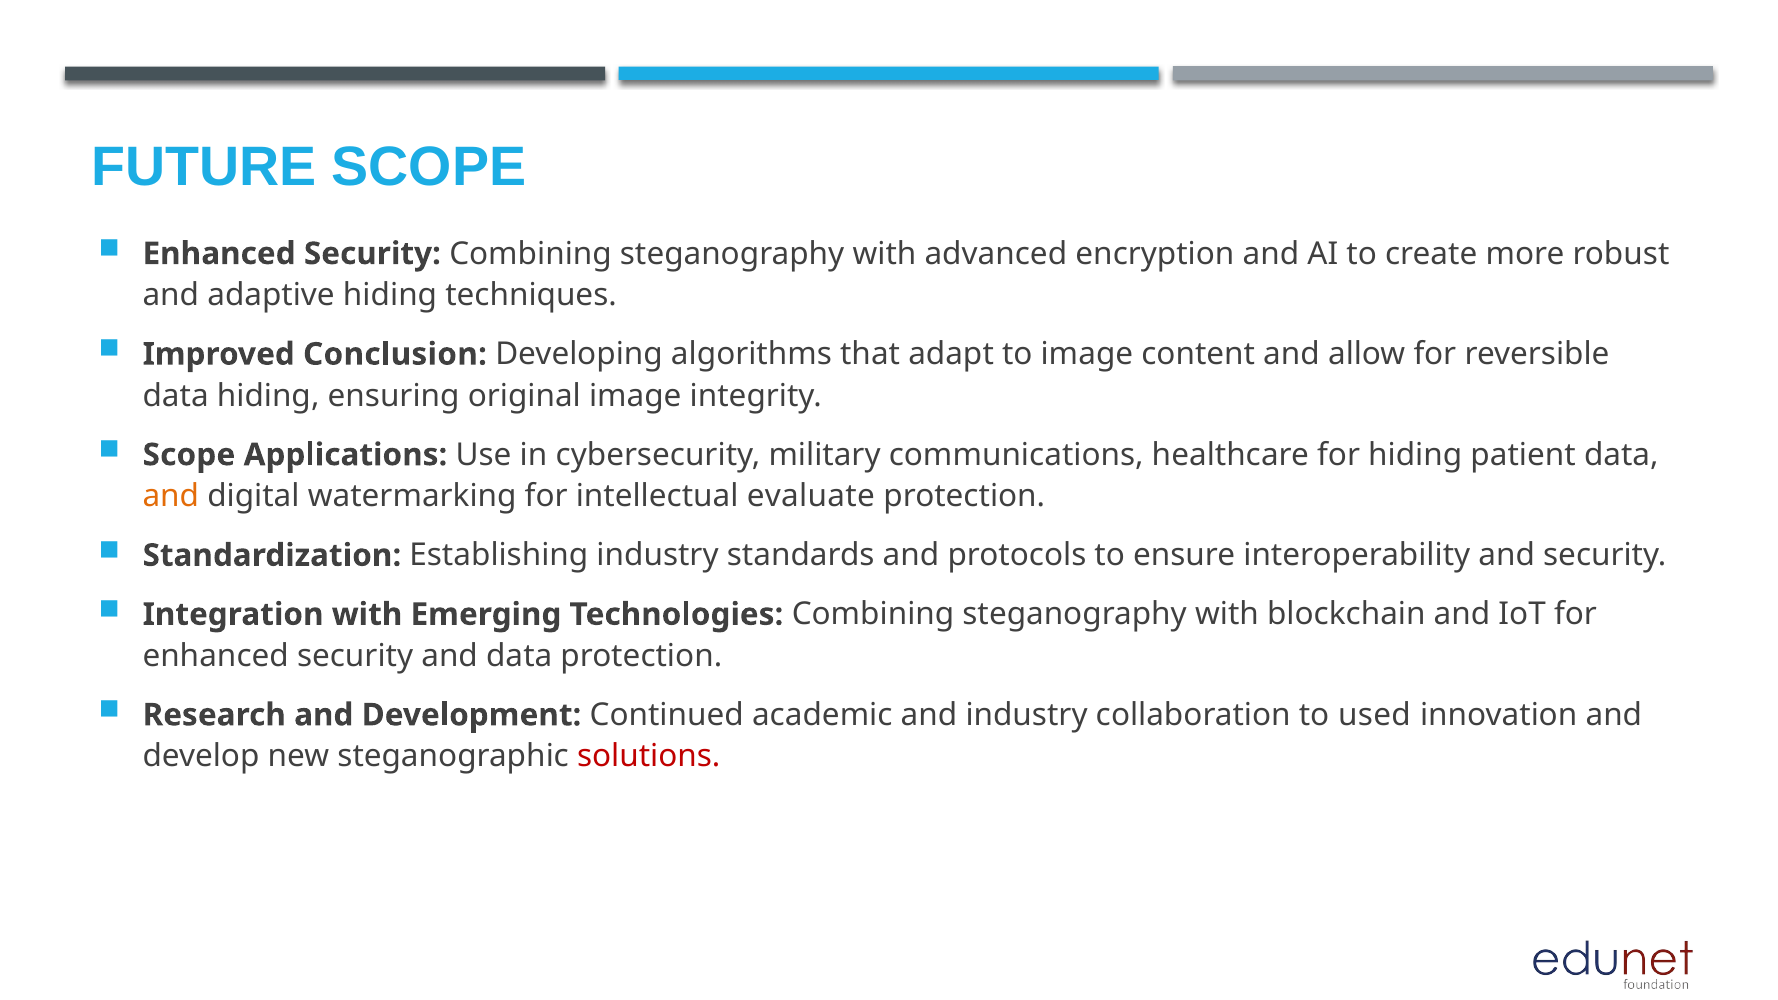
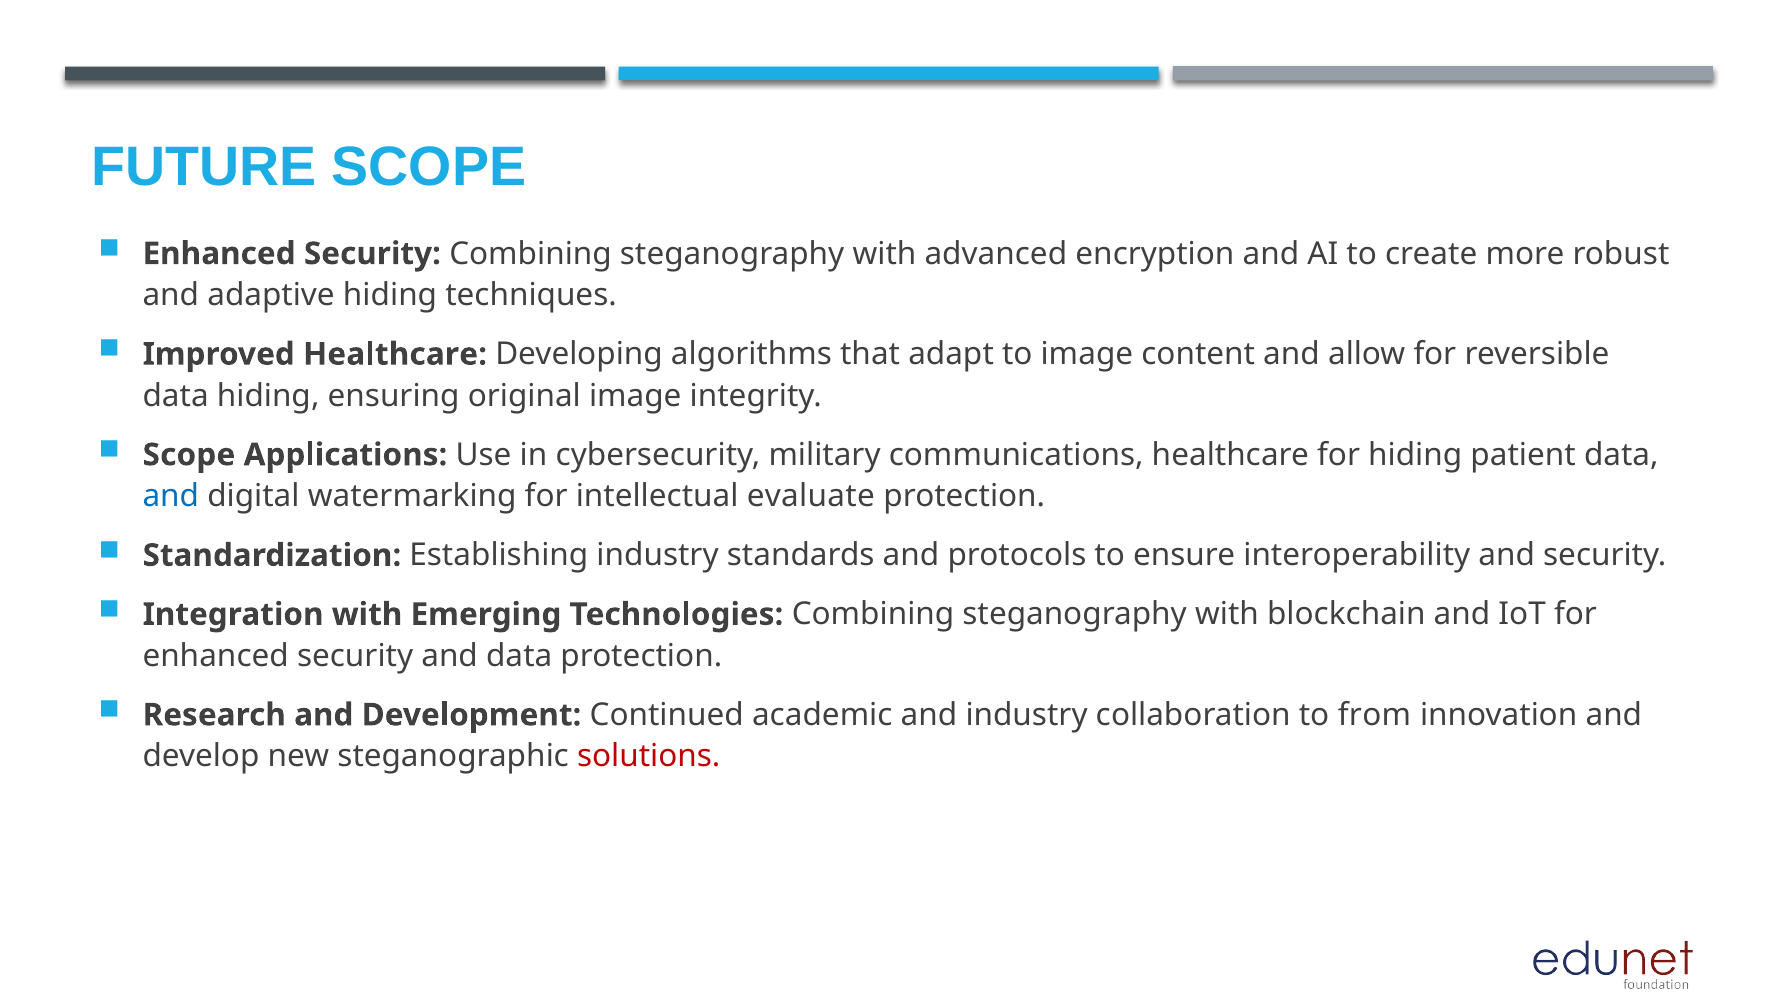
Improved Conclusion: Conclusion -> Healthcare (395, 354)
and colour: orange -> blue (171, 496)
used: used -> from (1374, 715)
